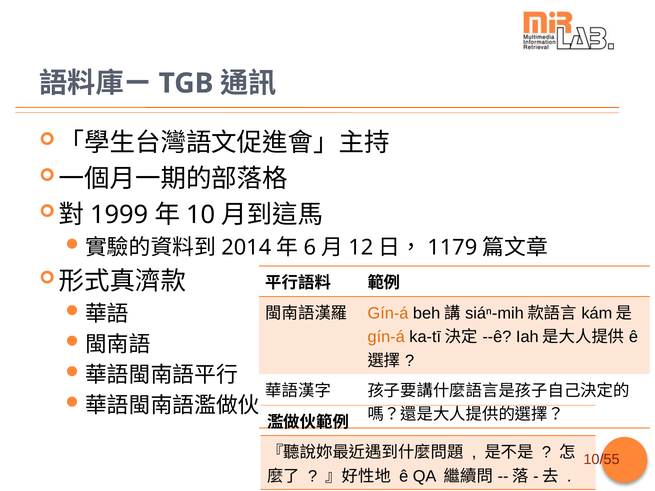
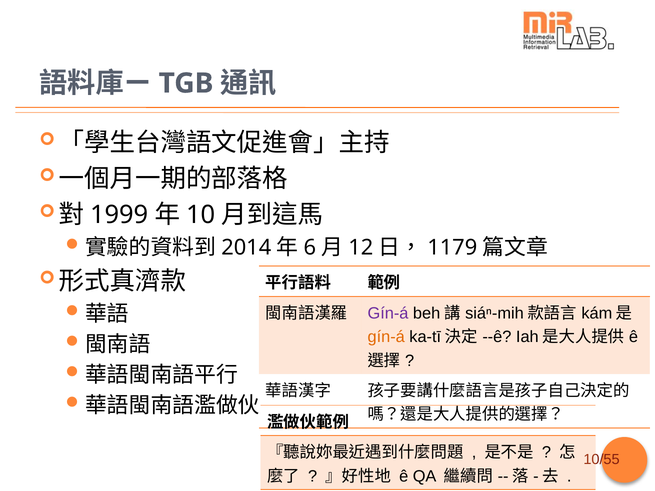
Gín-á colour: orange -> purple (388, 313)
